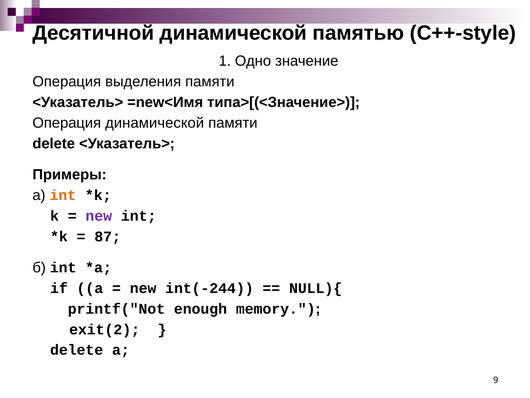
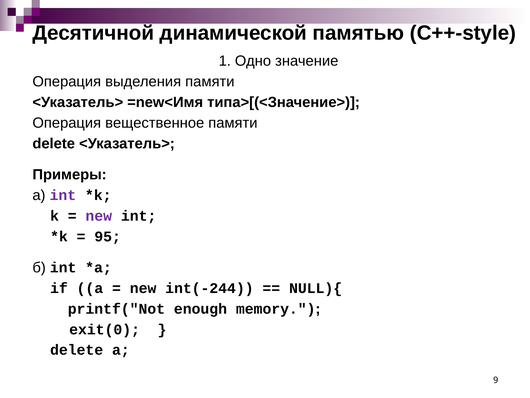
Операция динамической: динамической -> вещественное (155, 123)
int colour: orange -> purple (63, 195)
87: 87 -> 95 (108, 236)
exit(2: exit(2 -> exit(0 (105, 329)
